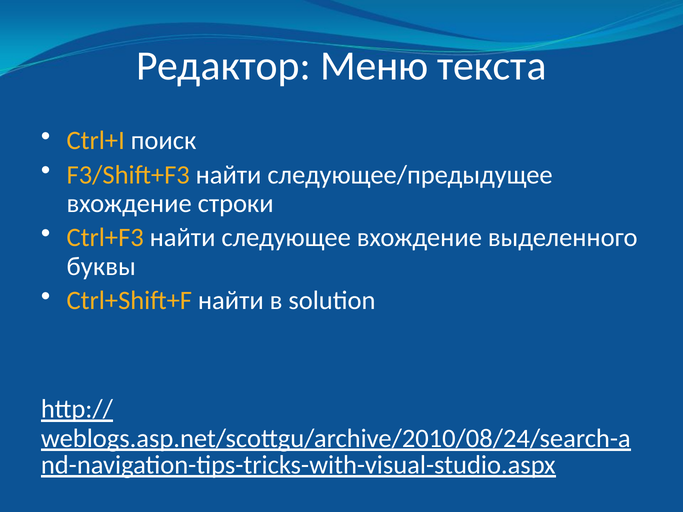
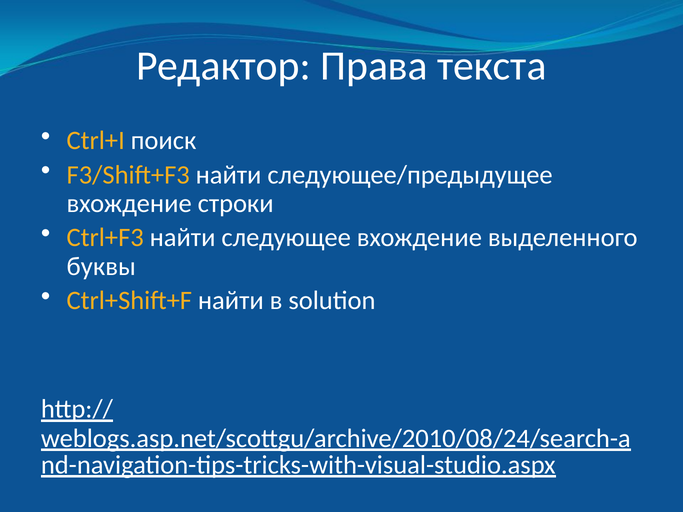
Меню: Меню -> Права (374, 66)
